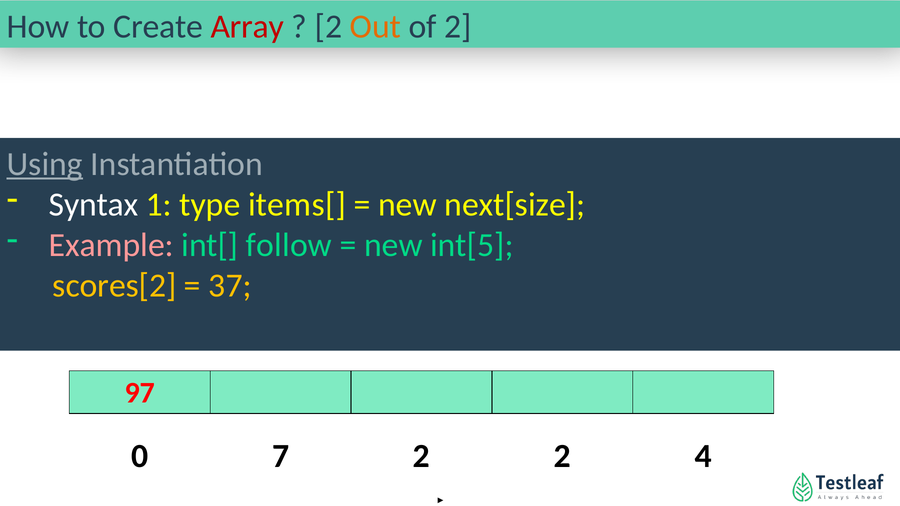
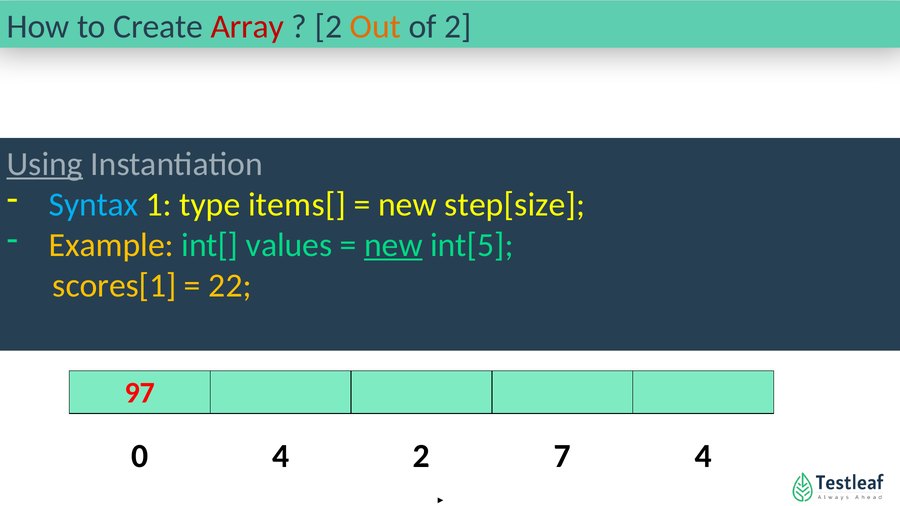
Syntax colour: white -> light blue (94, 205)
next[size: next[size -> step[size (515, 205)
Example colour: pink -> yellow (111, 245)
follow: follow -> values (289, 245)
new underline: none -> present (393, 245)
scores[2: scores[2 -> scores[1 (114, 286)
37: 37 -> 22 (230, 286)
0 7: 7 -> 4 (281, 456)
2 2: 2 -> 7 (562, 456)
